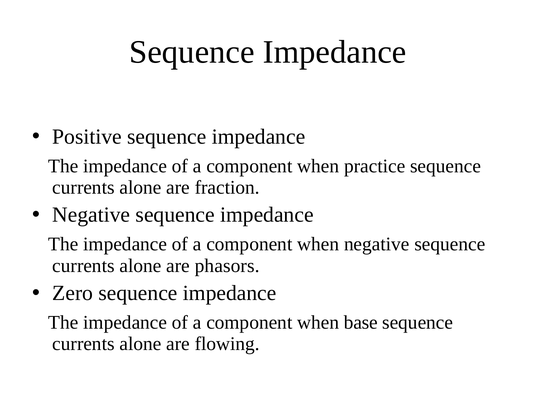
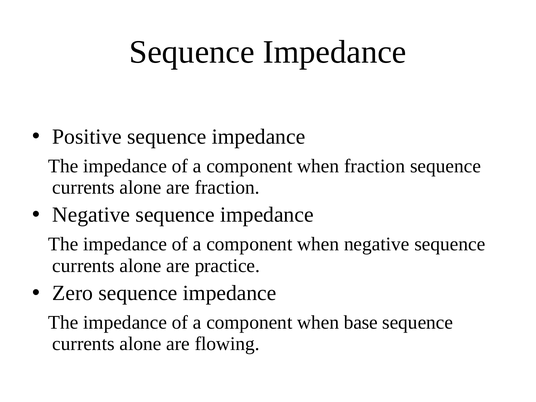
when practice: practice -> fraction (375, 166)
phasors: phasors -> practice (227, 266)
